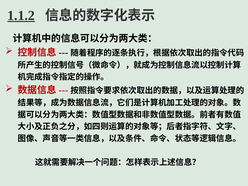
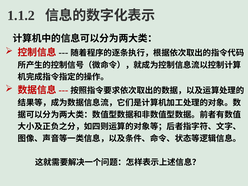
1.1.2 underline: present -> none (21, 16)
